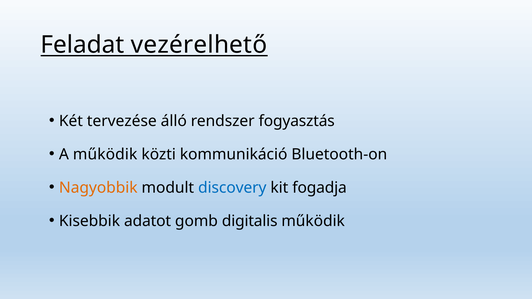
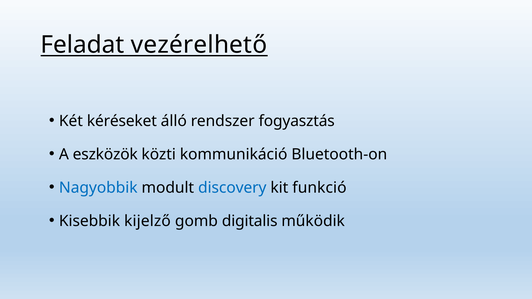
tervezése: tervezése -> kéréseket (122, 121)
A működik: működik -> eszközök (105, 154)
Nagyobbik colour: orange -> blue (98, 188)
fogadja: fogadja -> funkció (319, 188)
adatot: adatot -> kijelző (147, 221)
